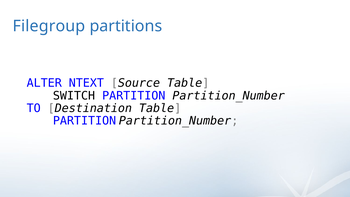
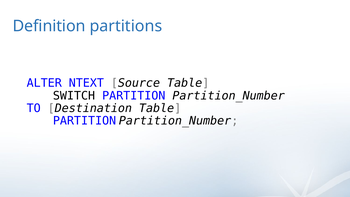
Filegroup: Filegroup -> Definition (49, 26)
